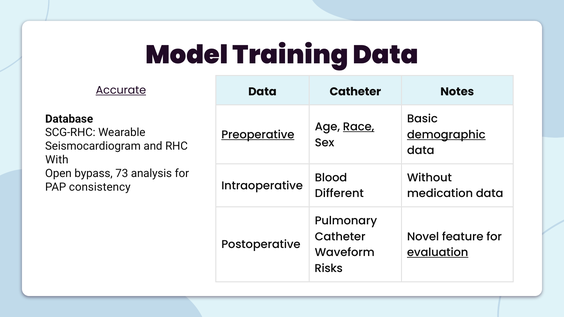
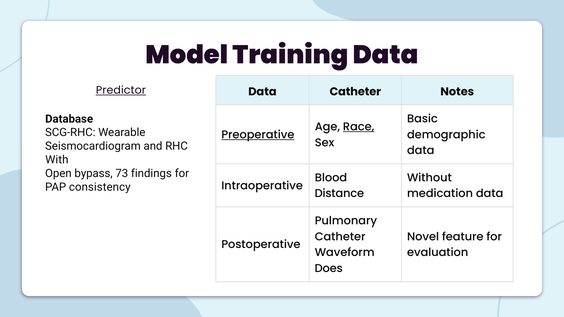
Accurate: Accurate -> Predictor (121, 90)
demographic underline: present -> none (446, 135)
analysis: analysis -> findings (151, 173)
Different: Different -> Distance (339, 194)
evaluation underline: present -> none (438, 253)
Risks: Risks -> Does (329, 269)
